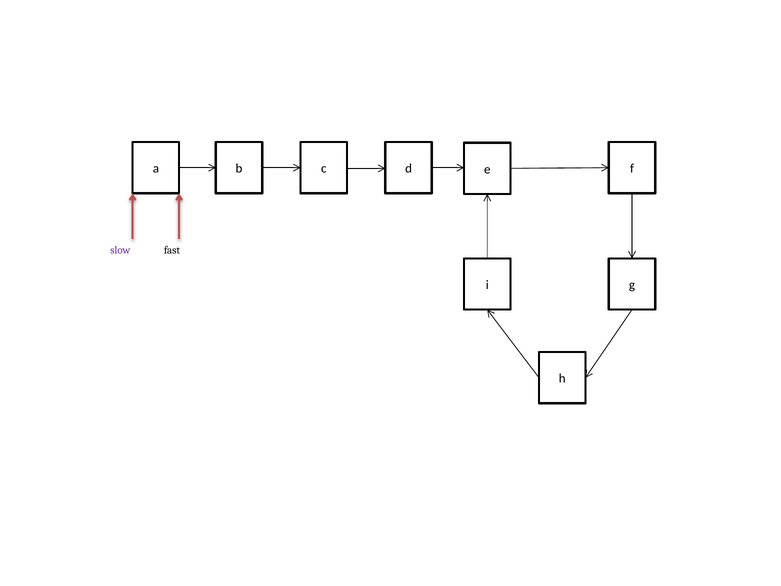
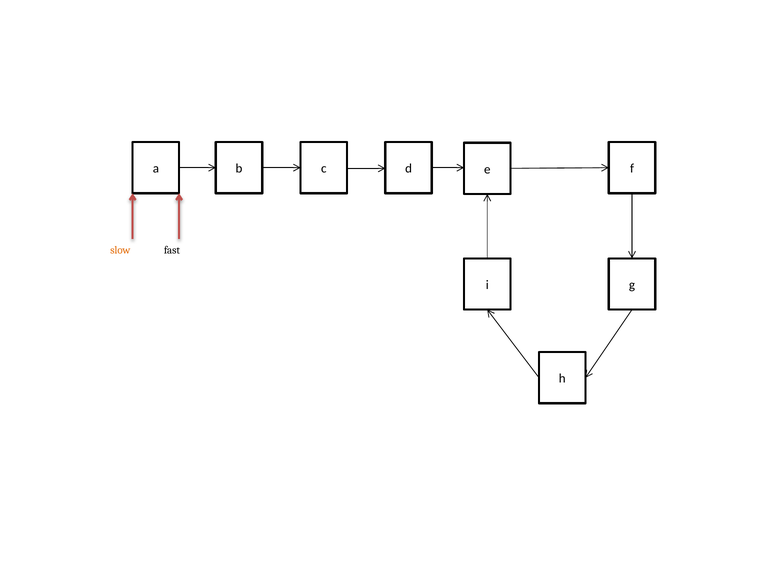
slow colour: purple -> orange (120, 250)
